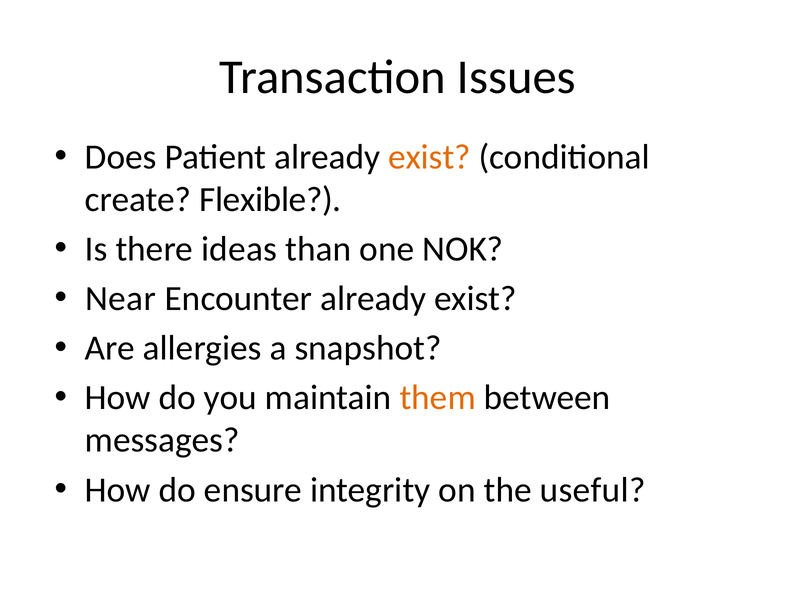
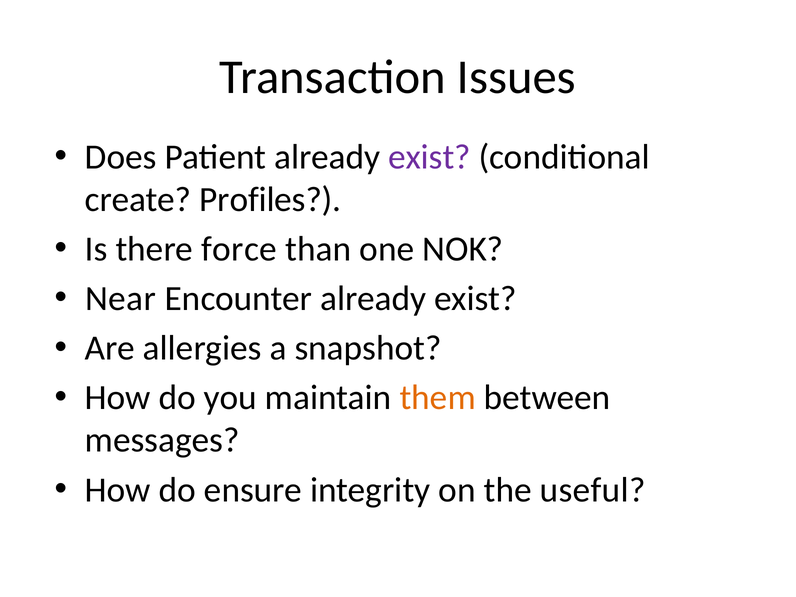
exist colour: orange -> purple (430, 157)
Flexible: Flexible -> Profiles (270, 199)
ideas: ideas -> force (239, 249)
